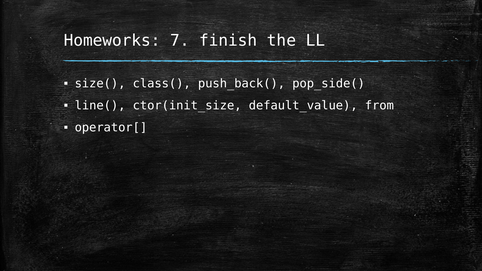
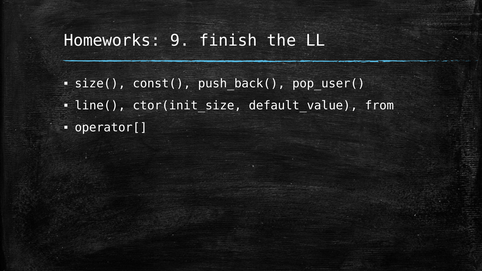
7: 7 -> 9 (180, 41)
class(: class( -> const( (162, 84)
pop_side(: pop_side( -> pop_user( (329, 84)
